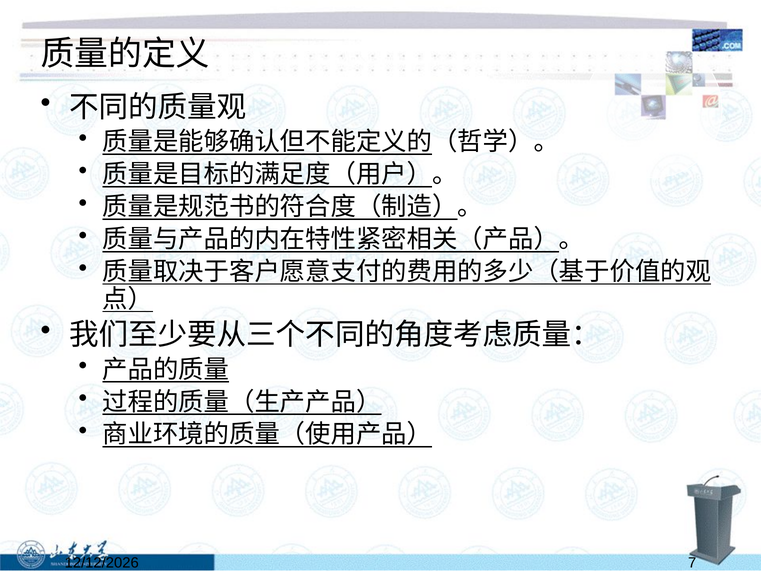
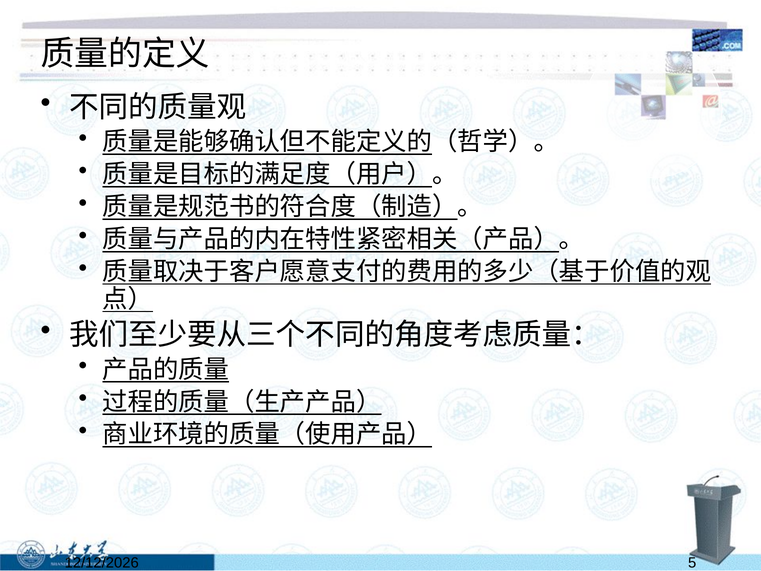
7: 7 -> 5 (692, 563)
